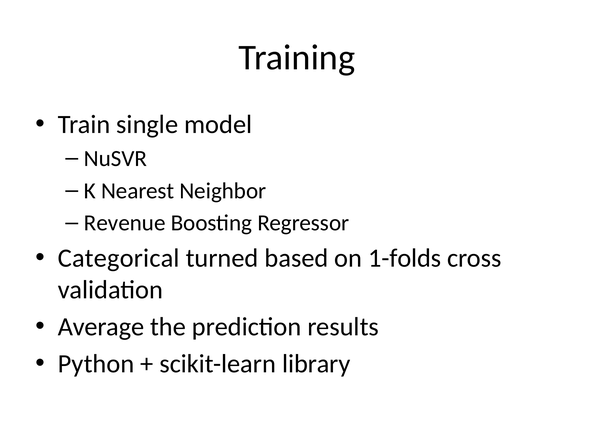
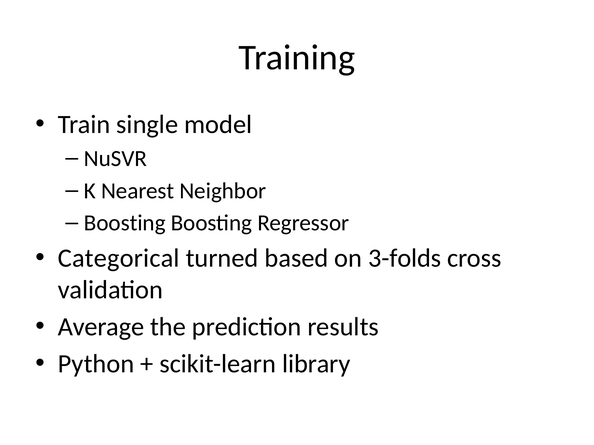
Revenue: Revenue -> Boosting (125, 223)
1-folds: 1-folds -> 3-folds (405, 259)
